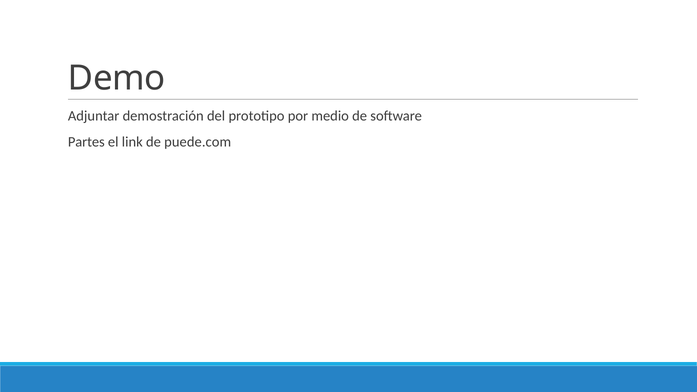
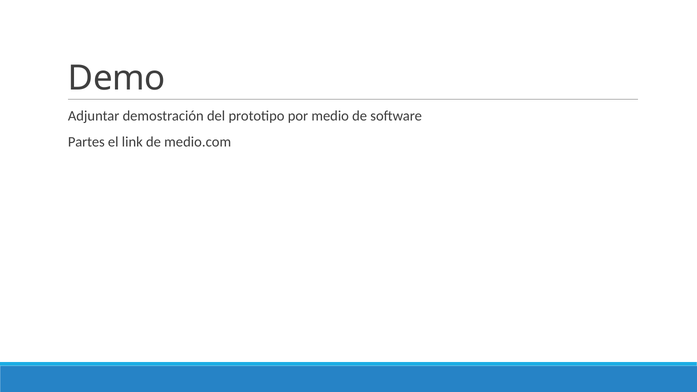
puede.com: puede.com -> medio.com (198, 142)
